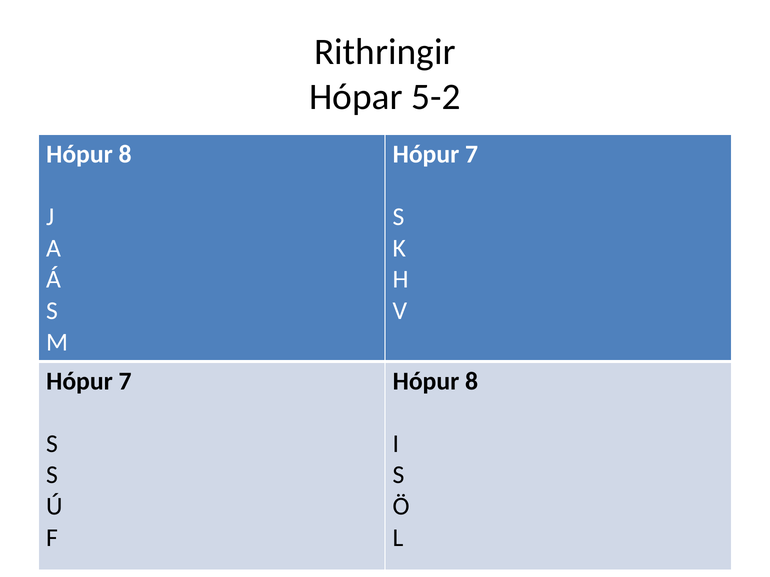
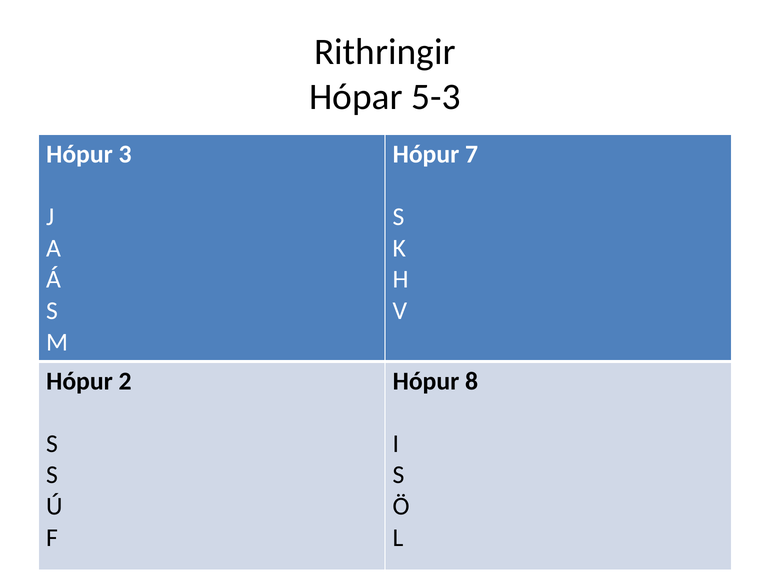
5-2: 5-2 -> 5-3 (436, 97)
8: 8 -> 3 (125, 155)
7: 7 -> 2 (125, 381)
